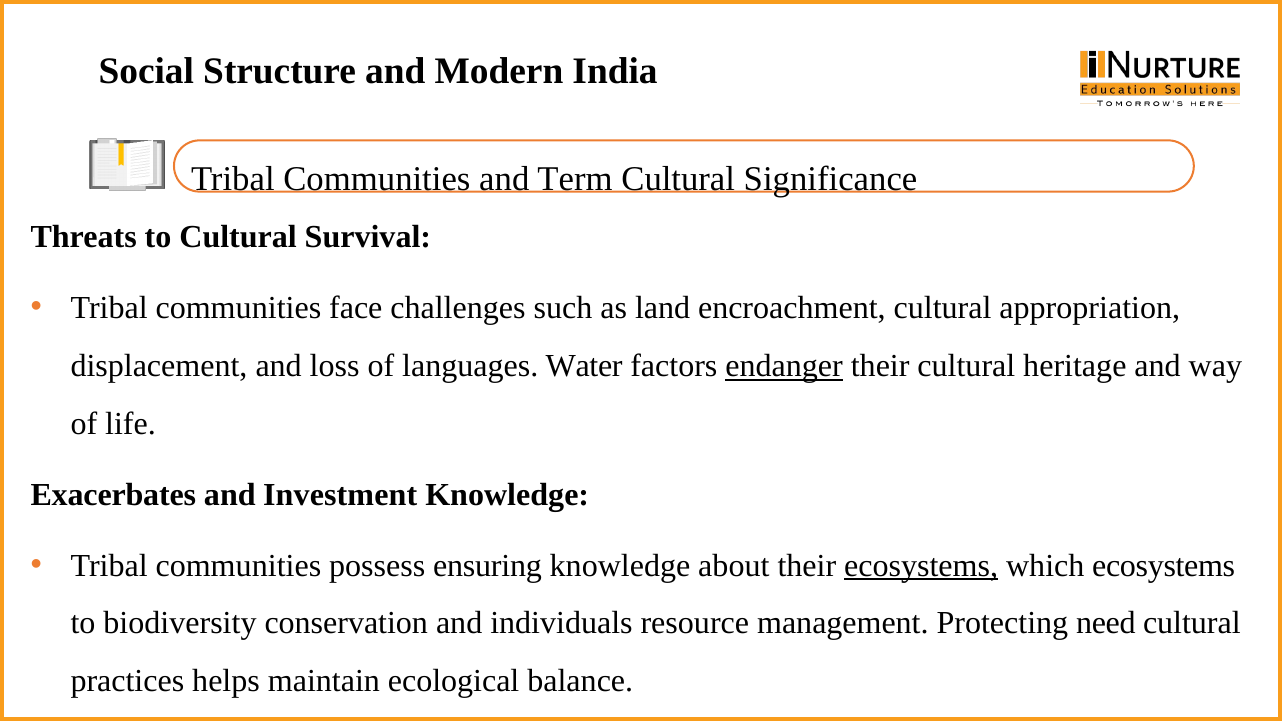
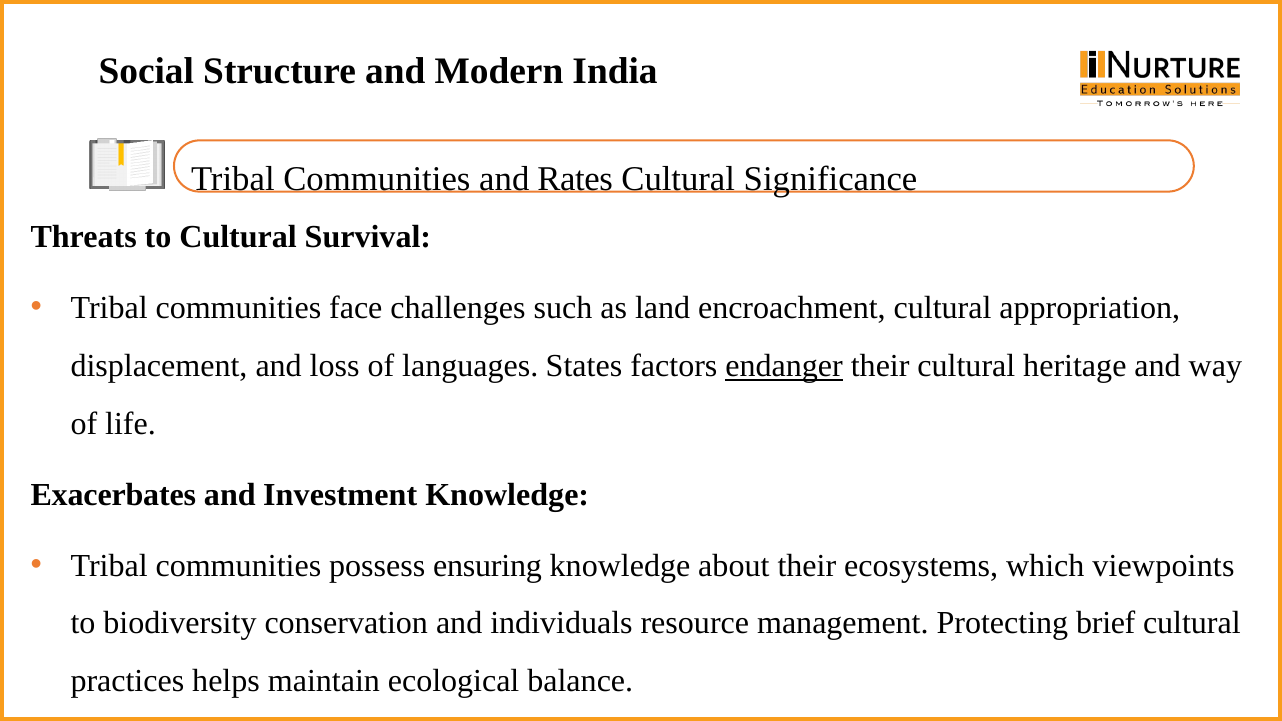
Term: Term -> Rates (575, 179)
Water: Water -> States (584, 366)
ecosystems underline: present -> none (921, 566)
which ecosystems: ecosystems -> viewpoints (1163, 566)
need: need -> brief (1106, 623)
